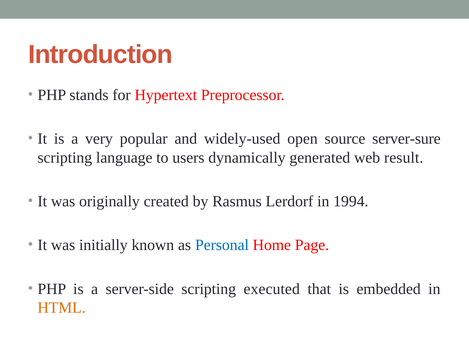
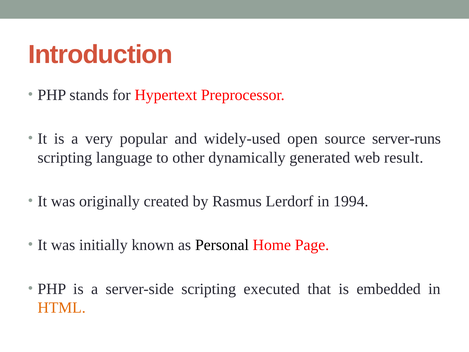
server-sure: server-sure -> server-runs (406, 139)
users: users -> other (188, 157)
Personal colour: blue -> black (222, 245)
